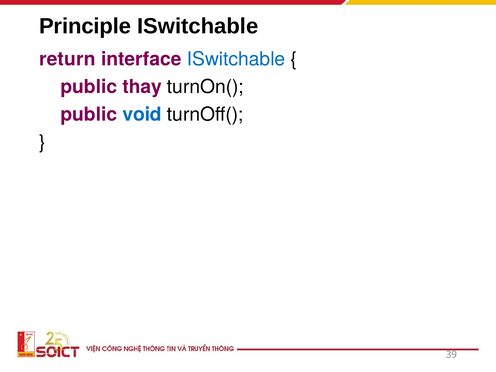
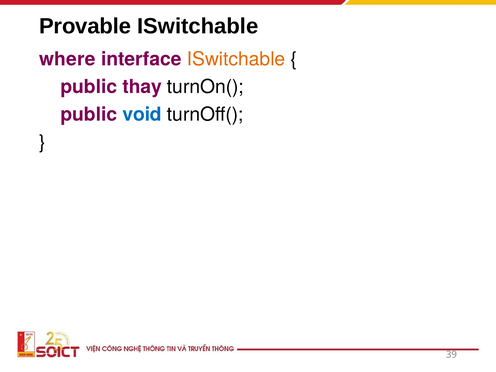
Principle: Principle -> Provable (85, 26)
return: return -> where (67, 59)
ISwitchable colour: blue -> orange (236, 59)
